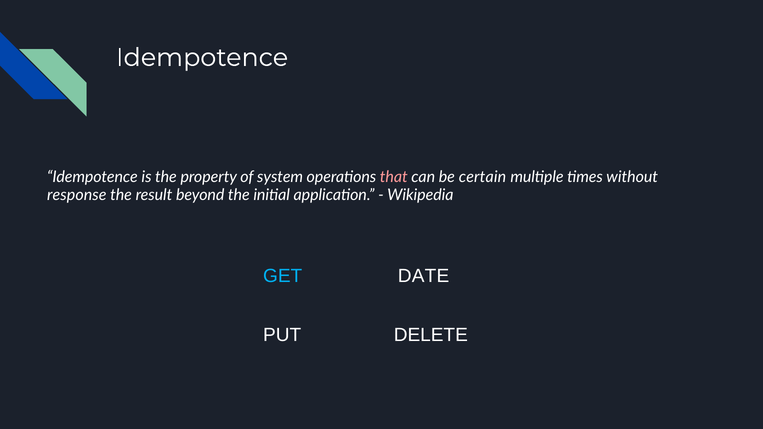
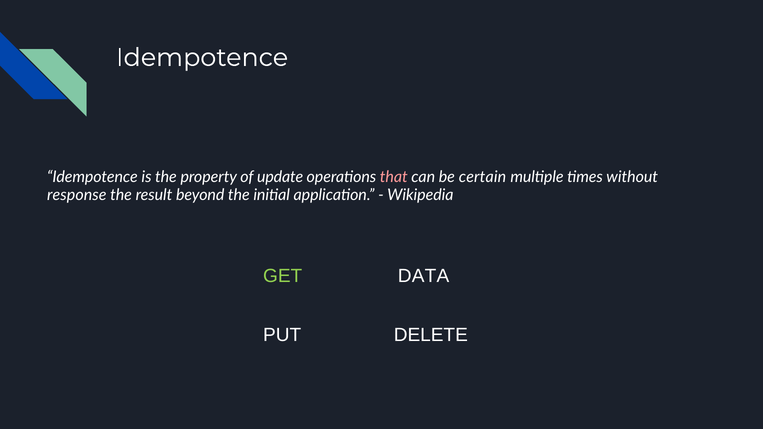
system: system -> update (280, 177)
GET colour: light blue -> light green (283, 276)
DATE: DATE -> DATA (424, 276)
